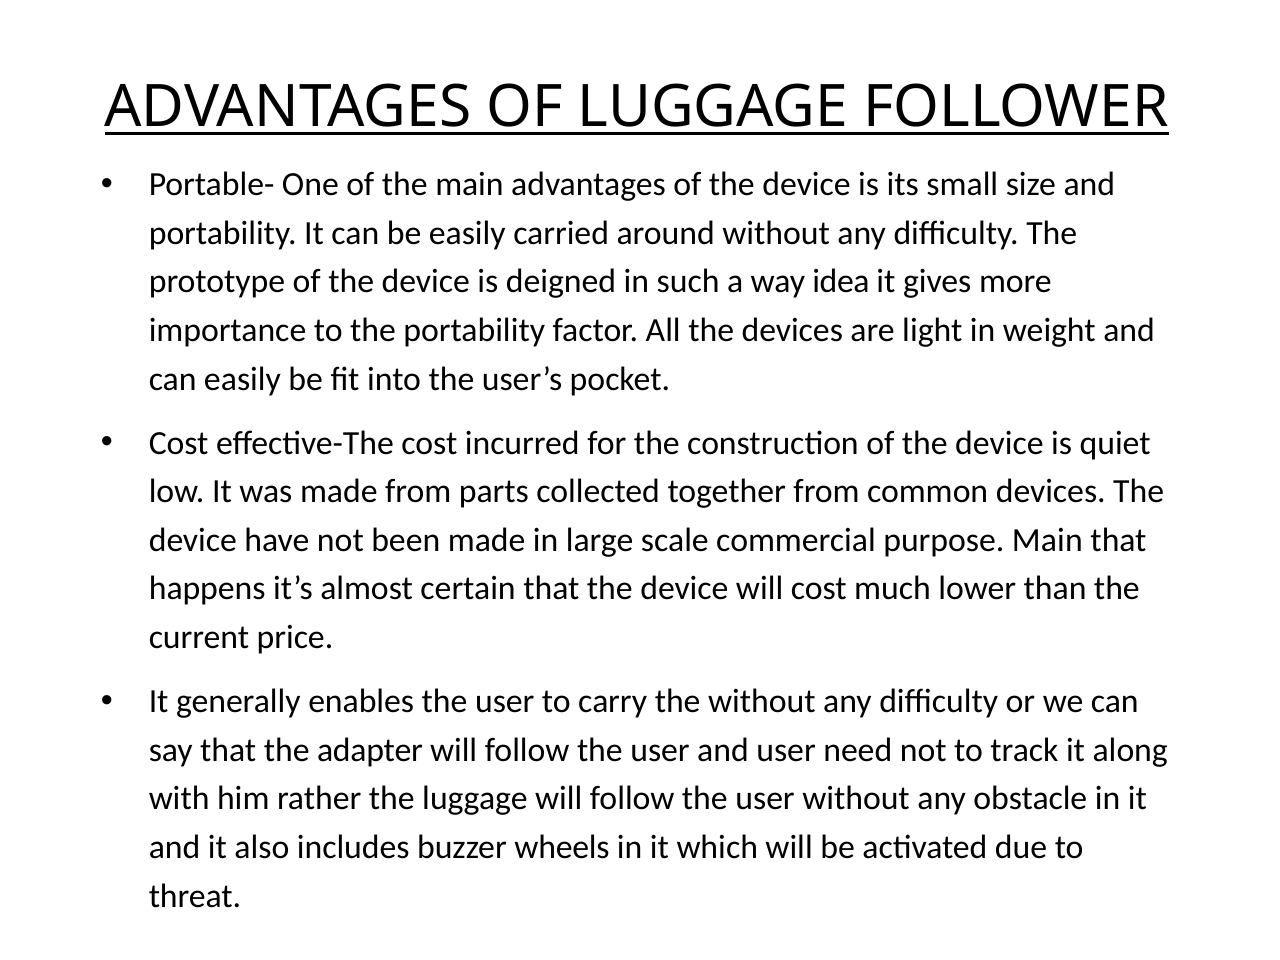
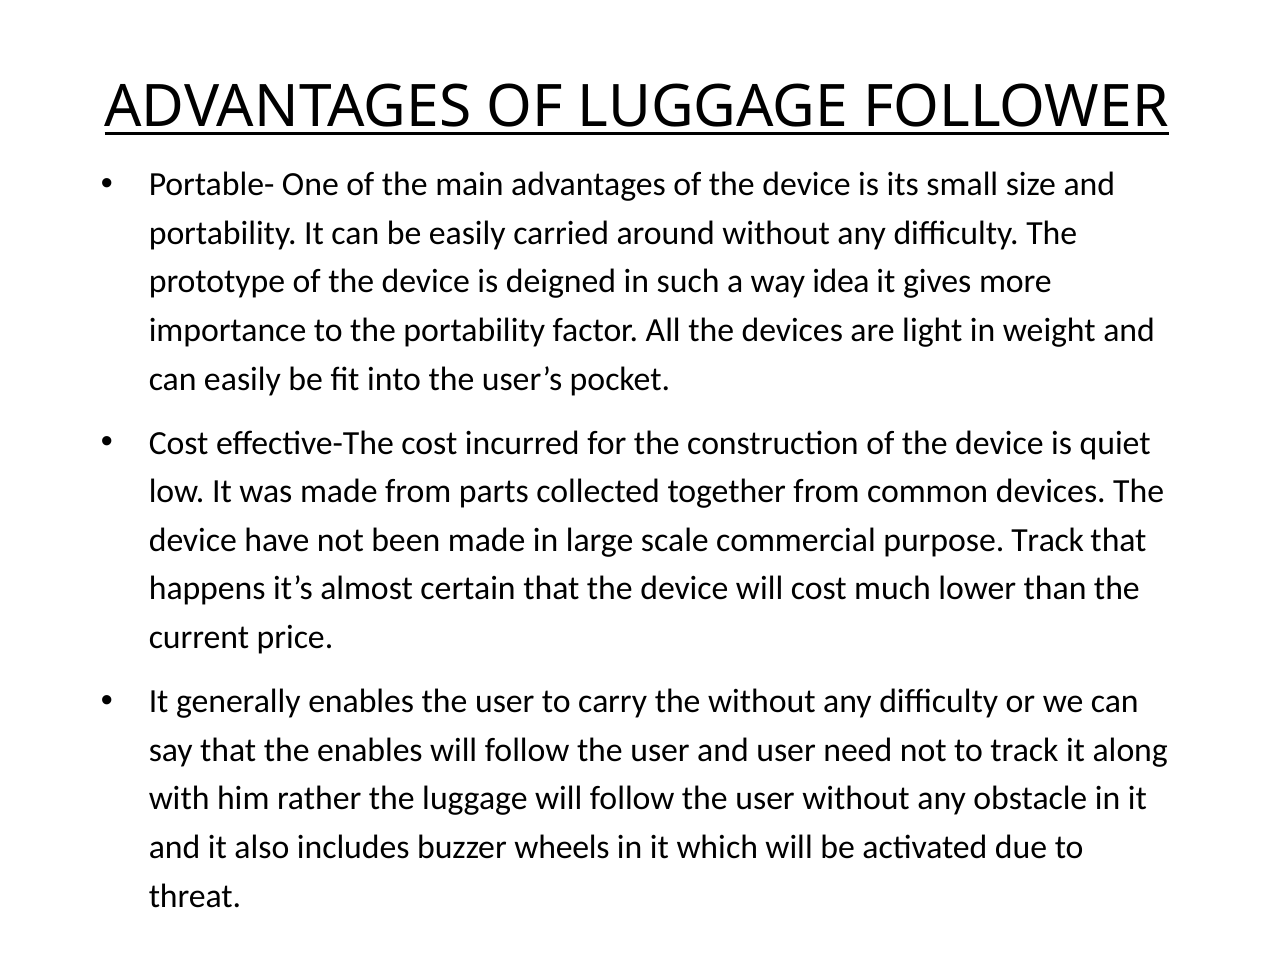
purpose Main: Main -> Track (1048, 540)
the adapter: adapter -> enables (370, 750)
